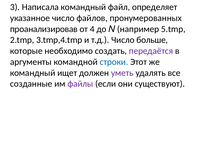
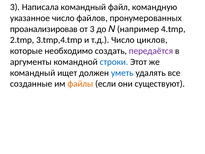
определяет: определяет -> командную (155, 7)
от 4: 4 -> 3 (92, 29)
5.tmp: 5.tmp -> 4.tmp (173, 29)
больше: больше -> циклов (152, 40)
уметь colour: purple -> blue (122, 73)
файлы colour: purple -> orange (80, 84)
